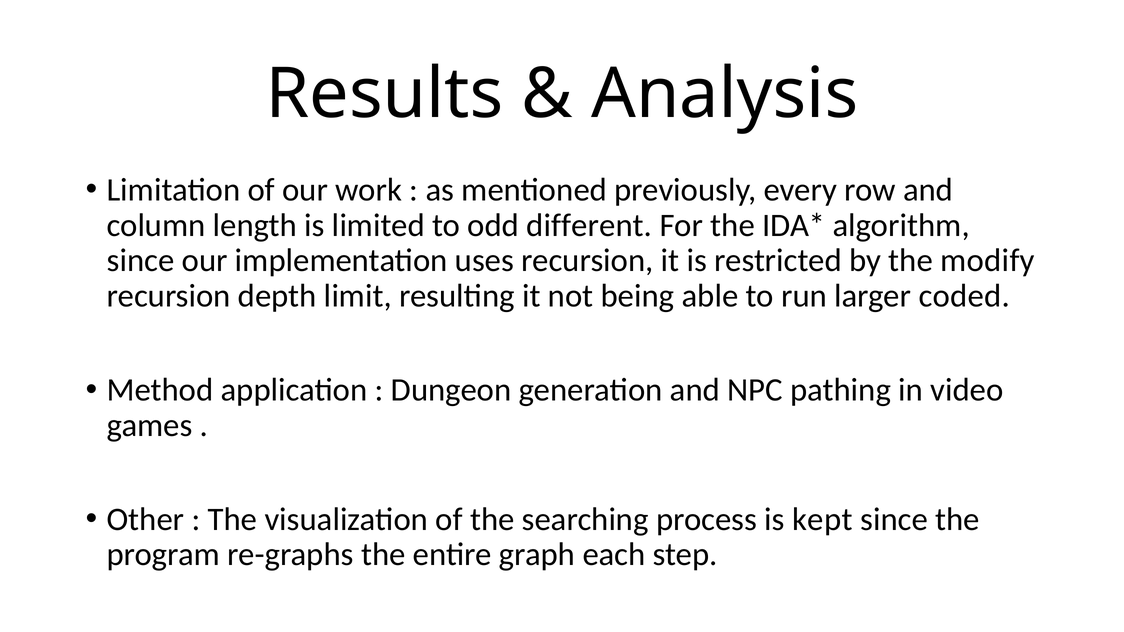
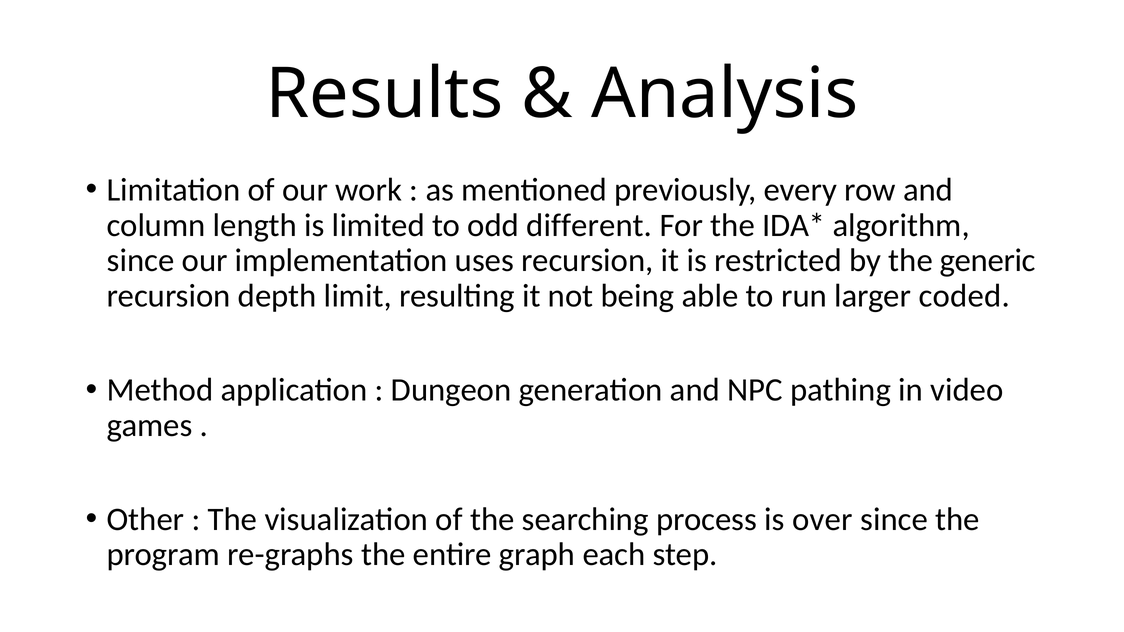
modify: modify -> generic (988, 261)
kept: kept -> over (822, 520)
